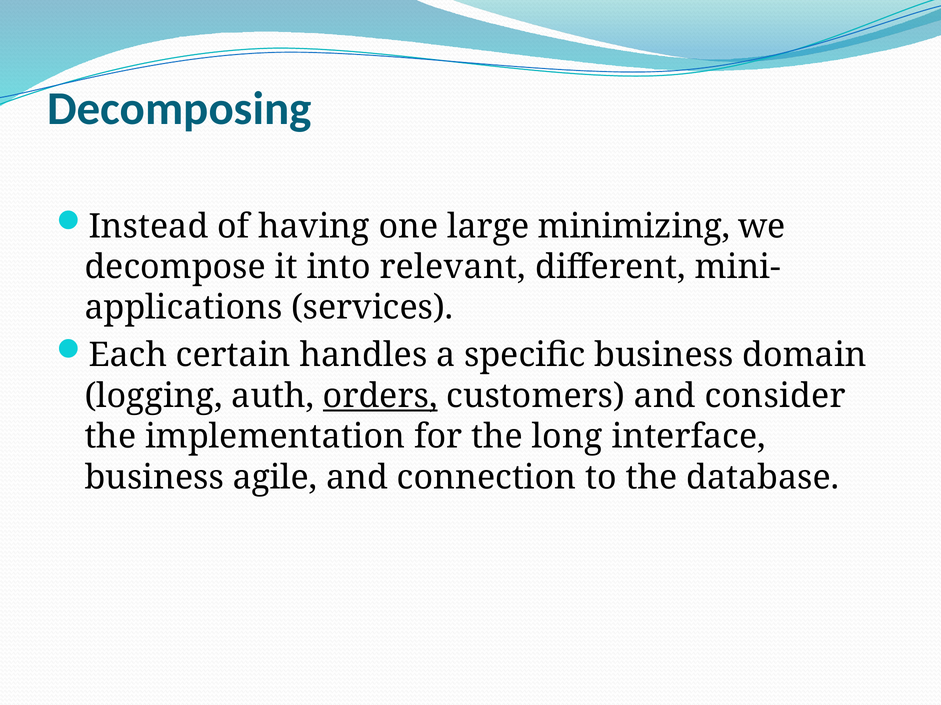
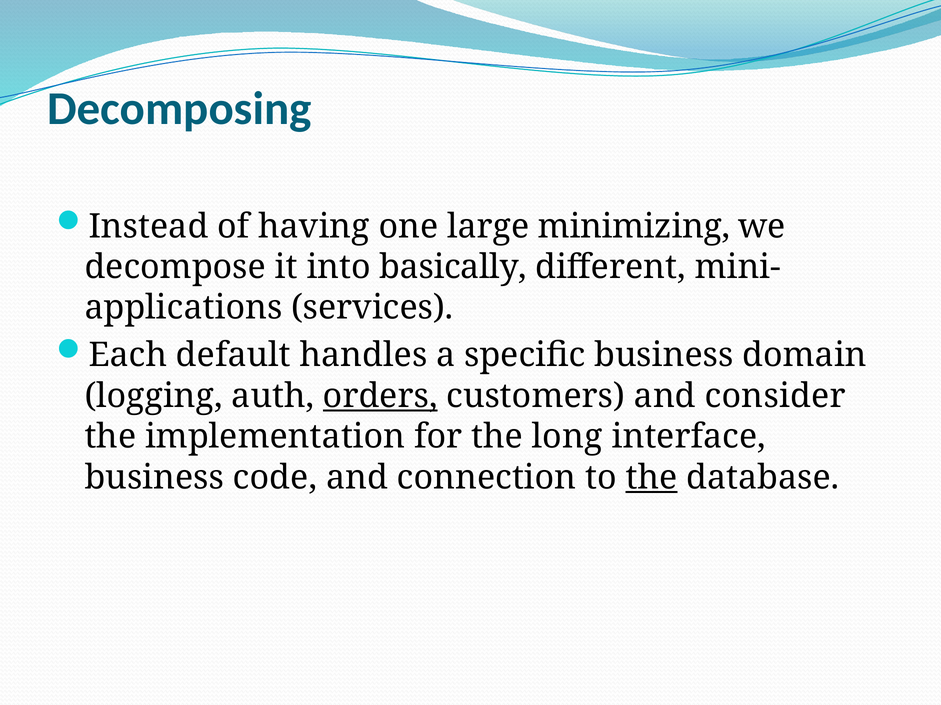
relevant: relevant -> basically (453, 267)
certain: certain -> default (233, 356)
agile: agile -> code (275, 478)
the underline: none -> present (651, 478)
